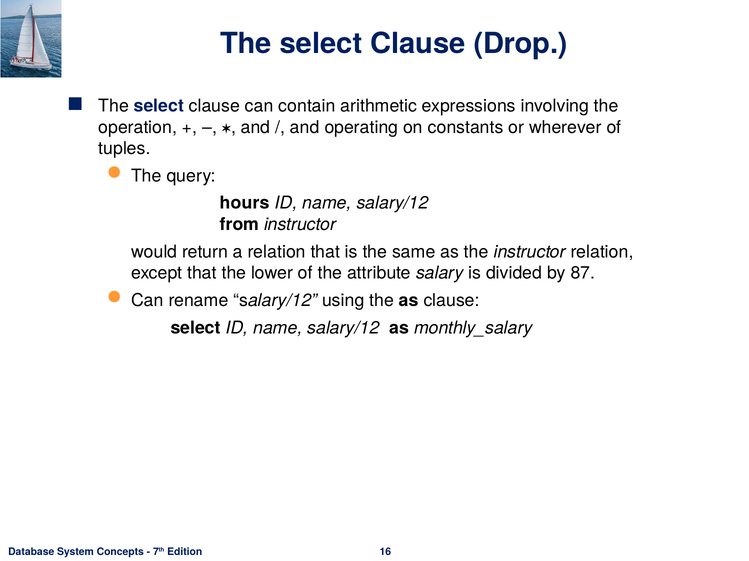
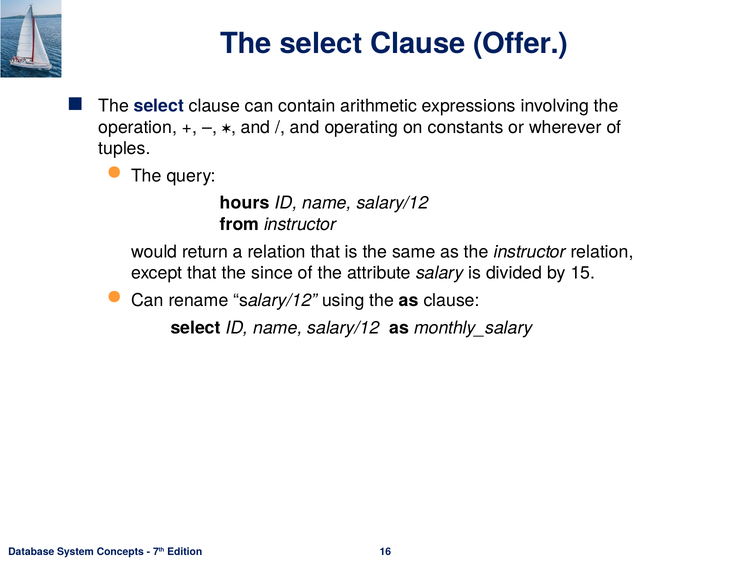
Drop: Drop -> Offer (521, 43)
lower: lower -> since (272, 273)
87: 87 -> 15 (583, 273)
